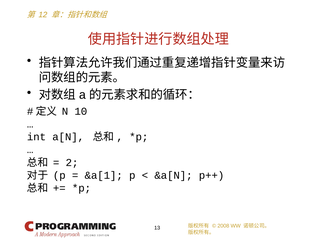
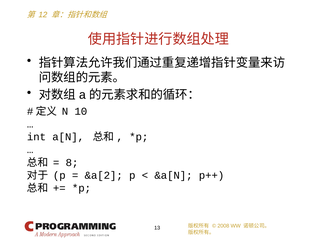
2: 2 -> 8 (72, 162)
&a[1: &a[1 -> &a[2 (104, 175)
